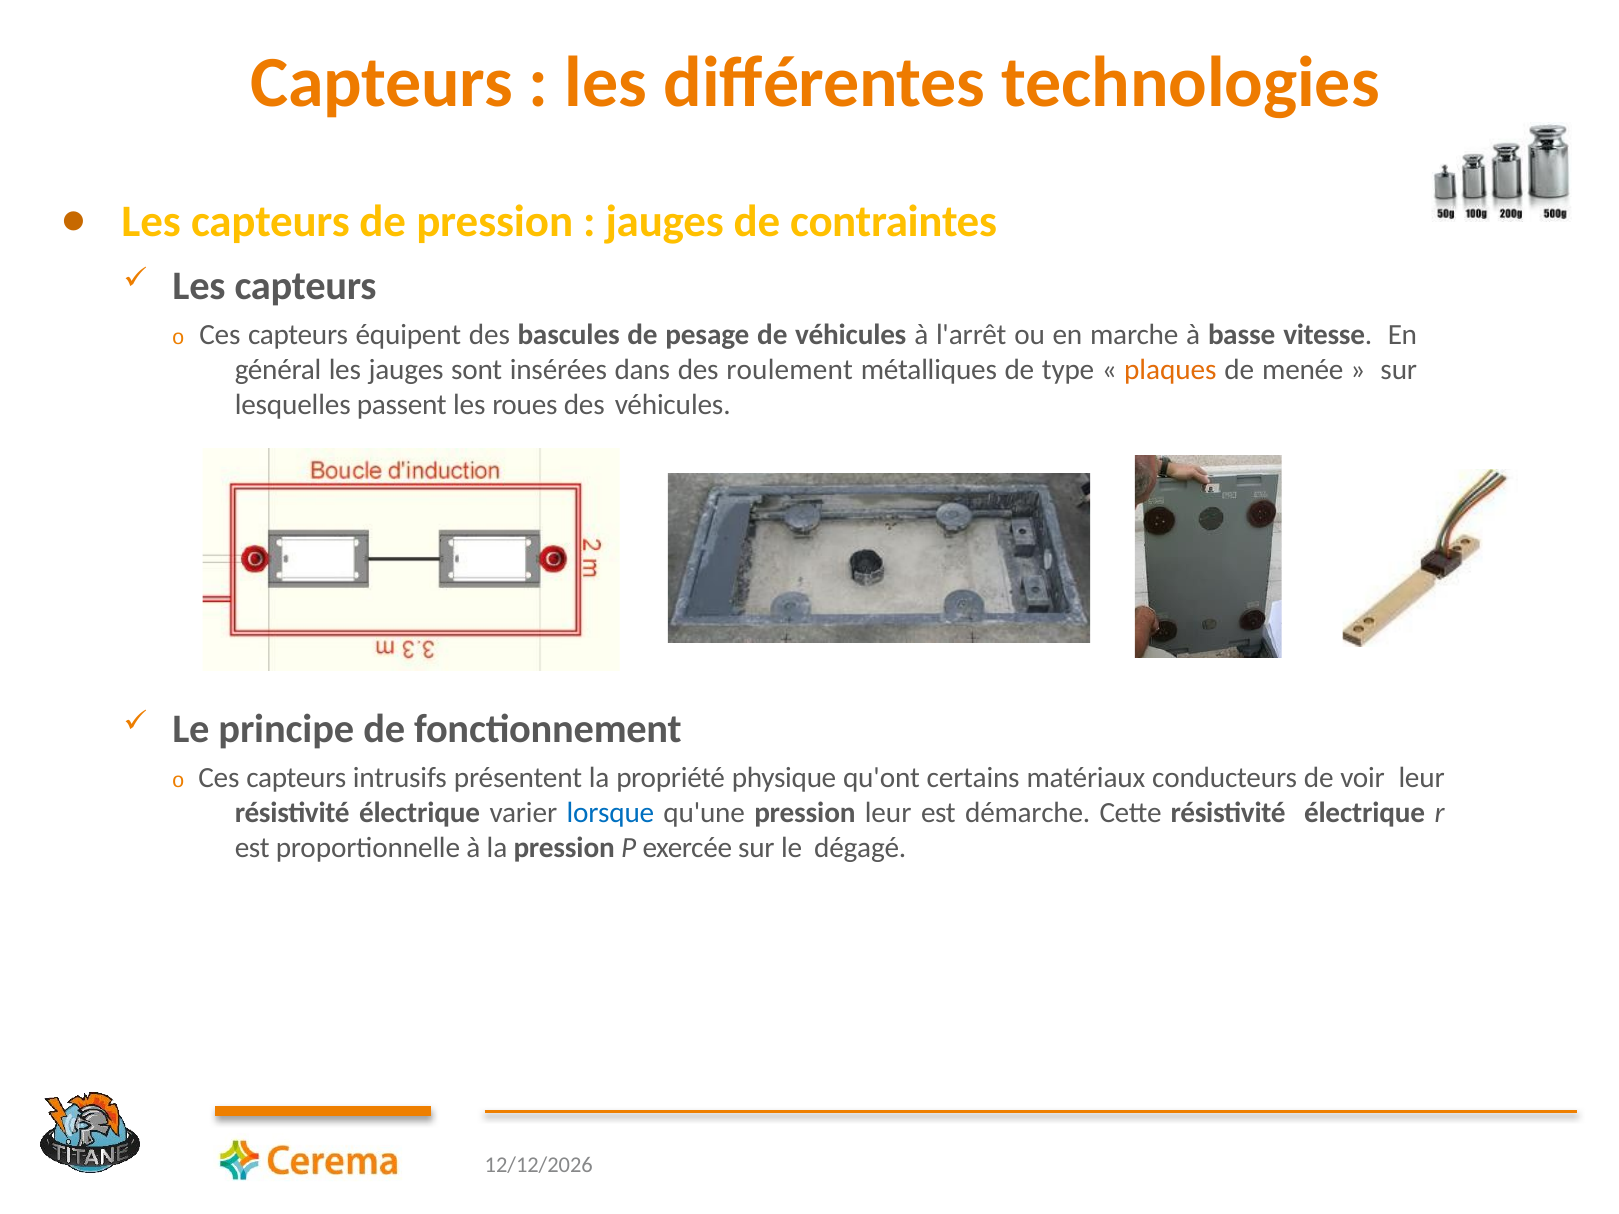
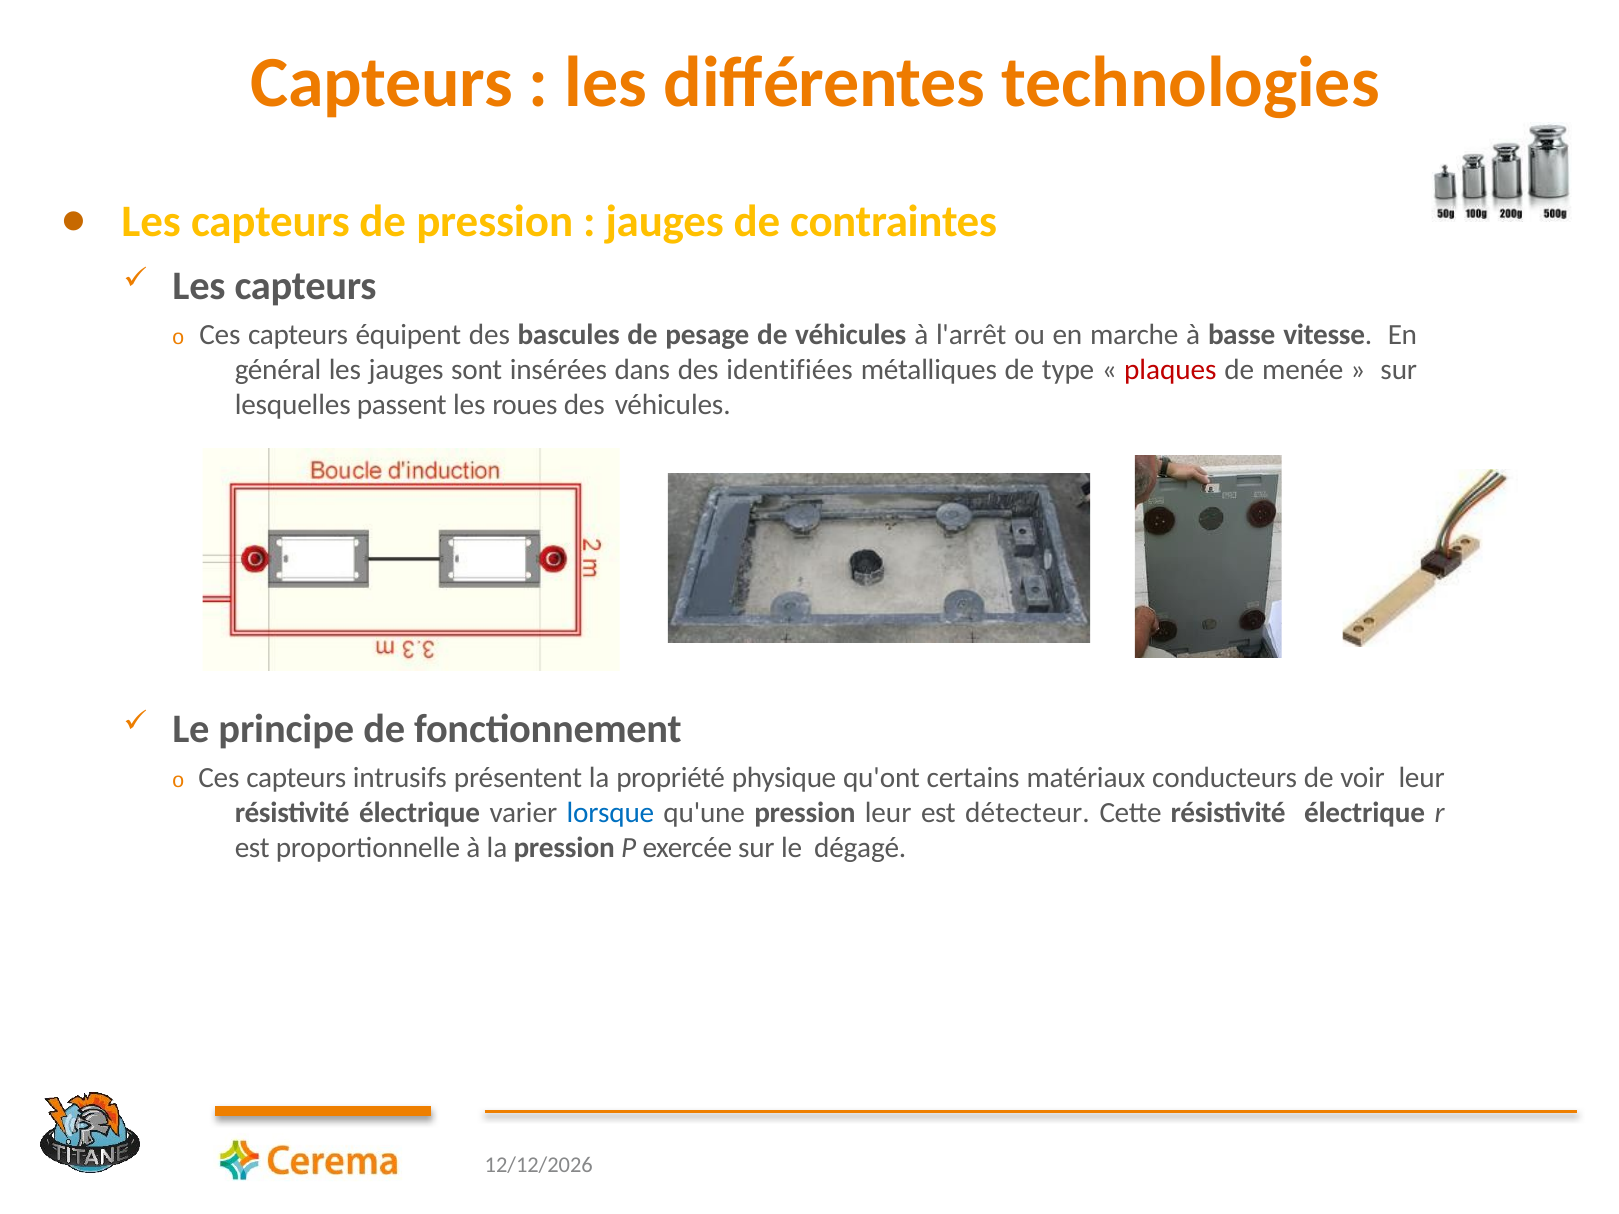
roulement: roulement -> identifiées (790, 370)
plaques colour: orange -> red (1170, 370)
démarche: démarche -> détecteur (1028, 813)
